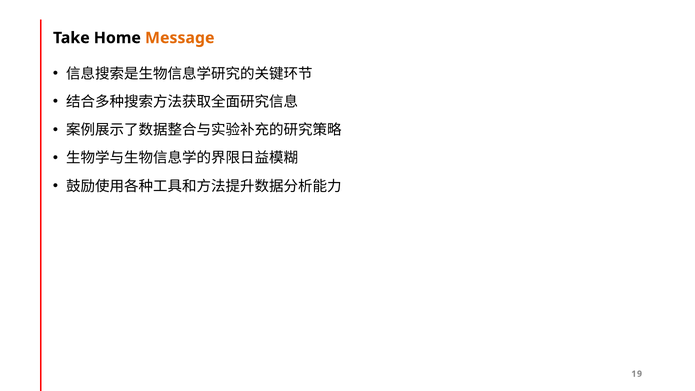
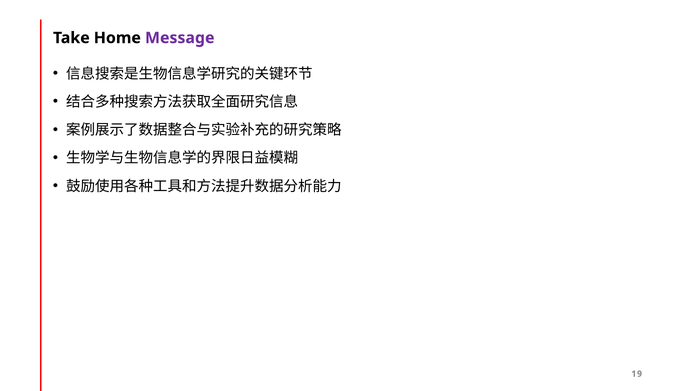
Message colour: orange -> purple (180, 38)
